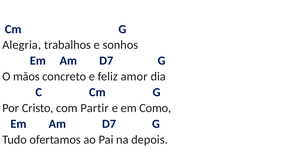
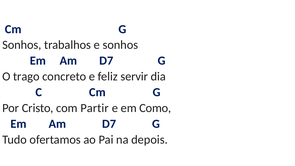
Alegria: Alegria -> Sonhos (22, 45)
mãos: mãos -> trago (26, 76)
amor: amor -> servir (134, 76)
